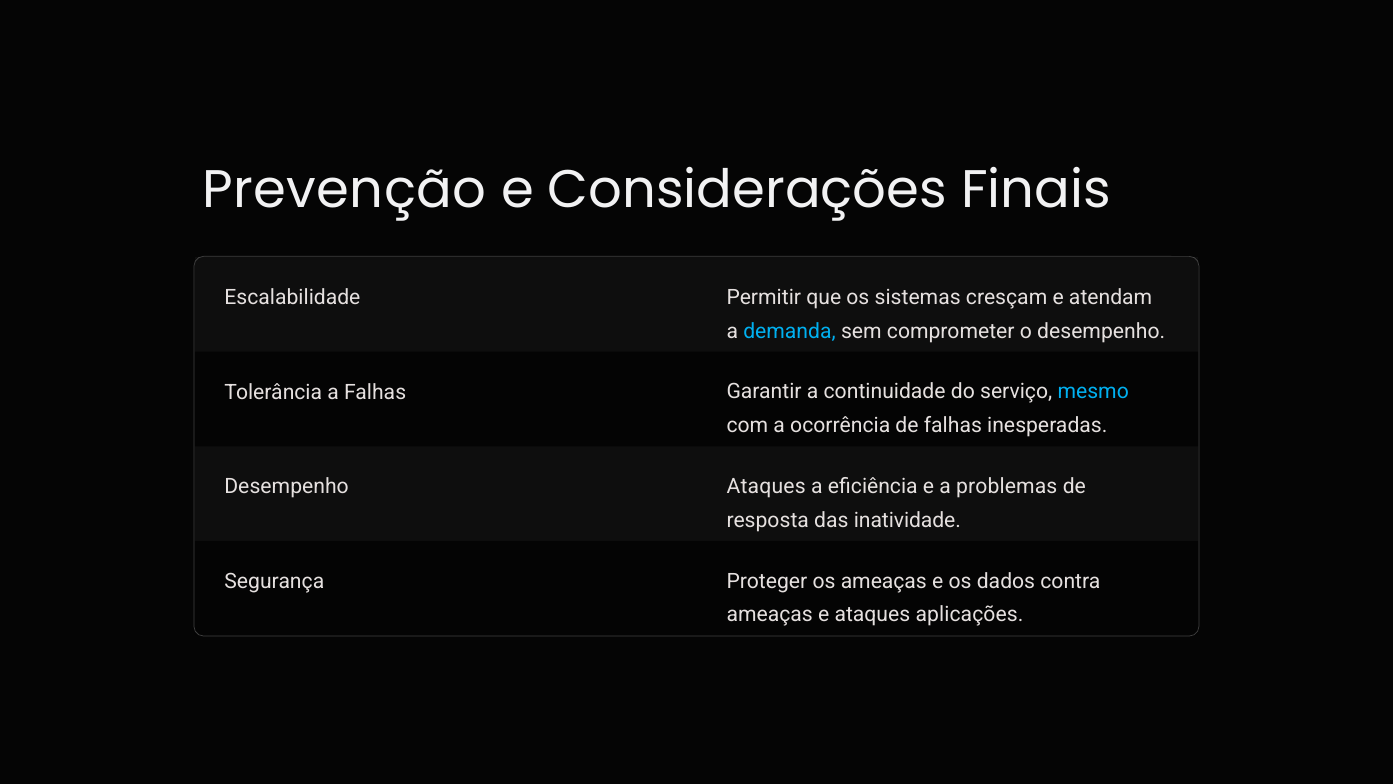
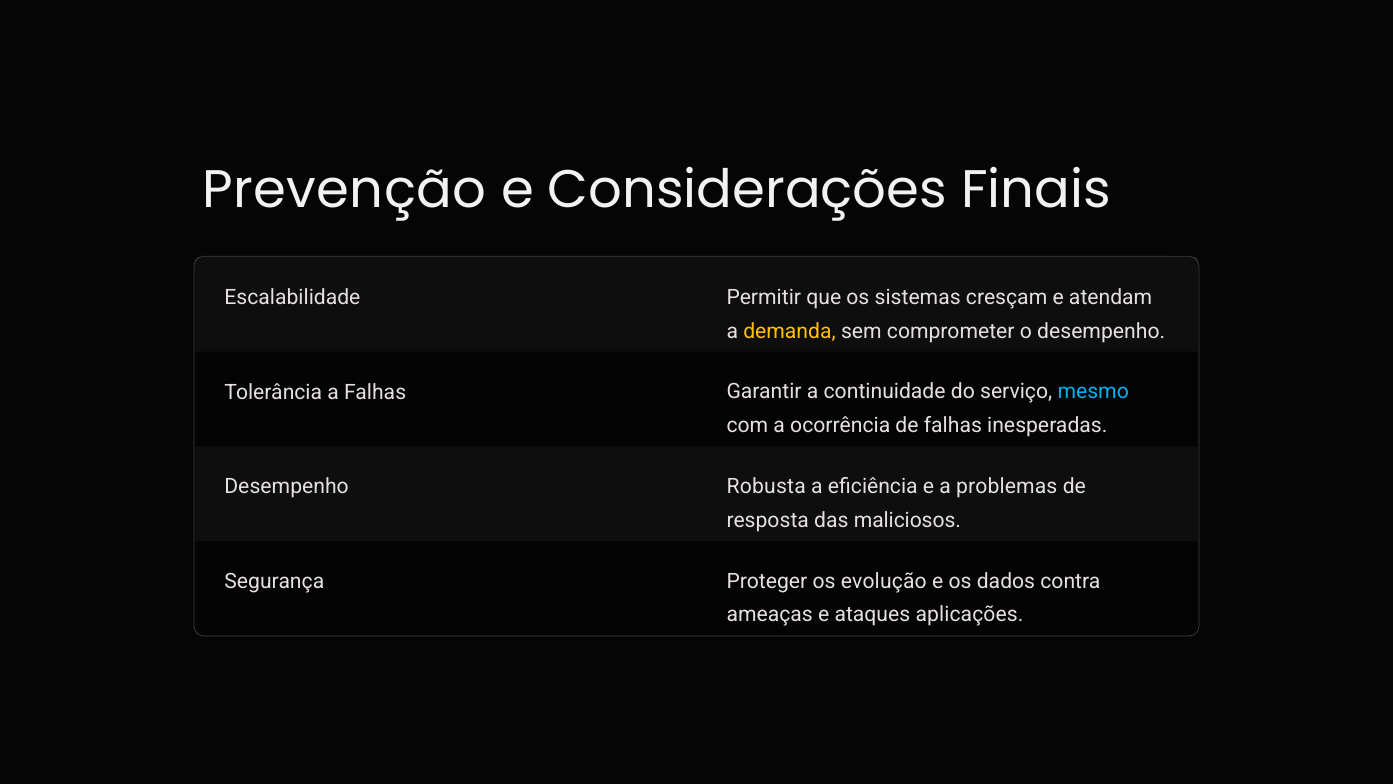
demanda colour: light blue -> yellow (790, 331)
Desempenho Ataques: Ataques -> Robusta (766, 486)
inatividade: inatividade -> maliciosos (907, 520)
os ameaças: ameaças -> evolução (884, 581)
